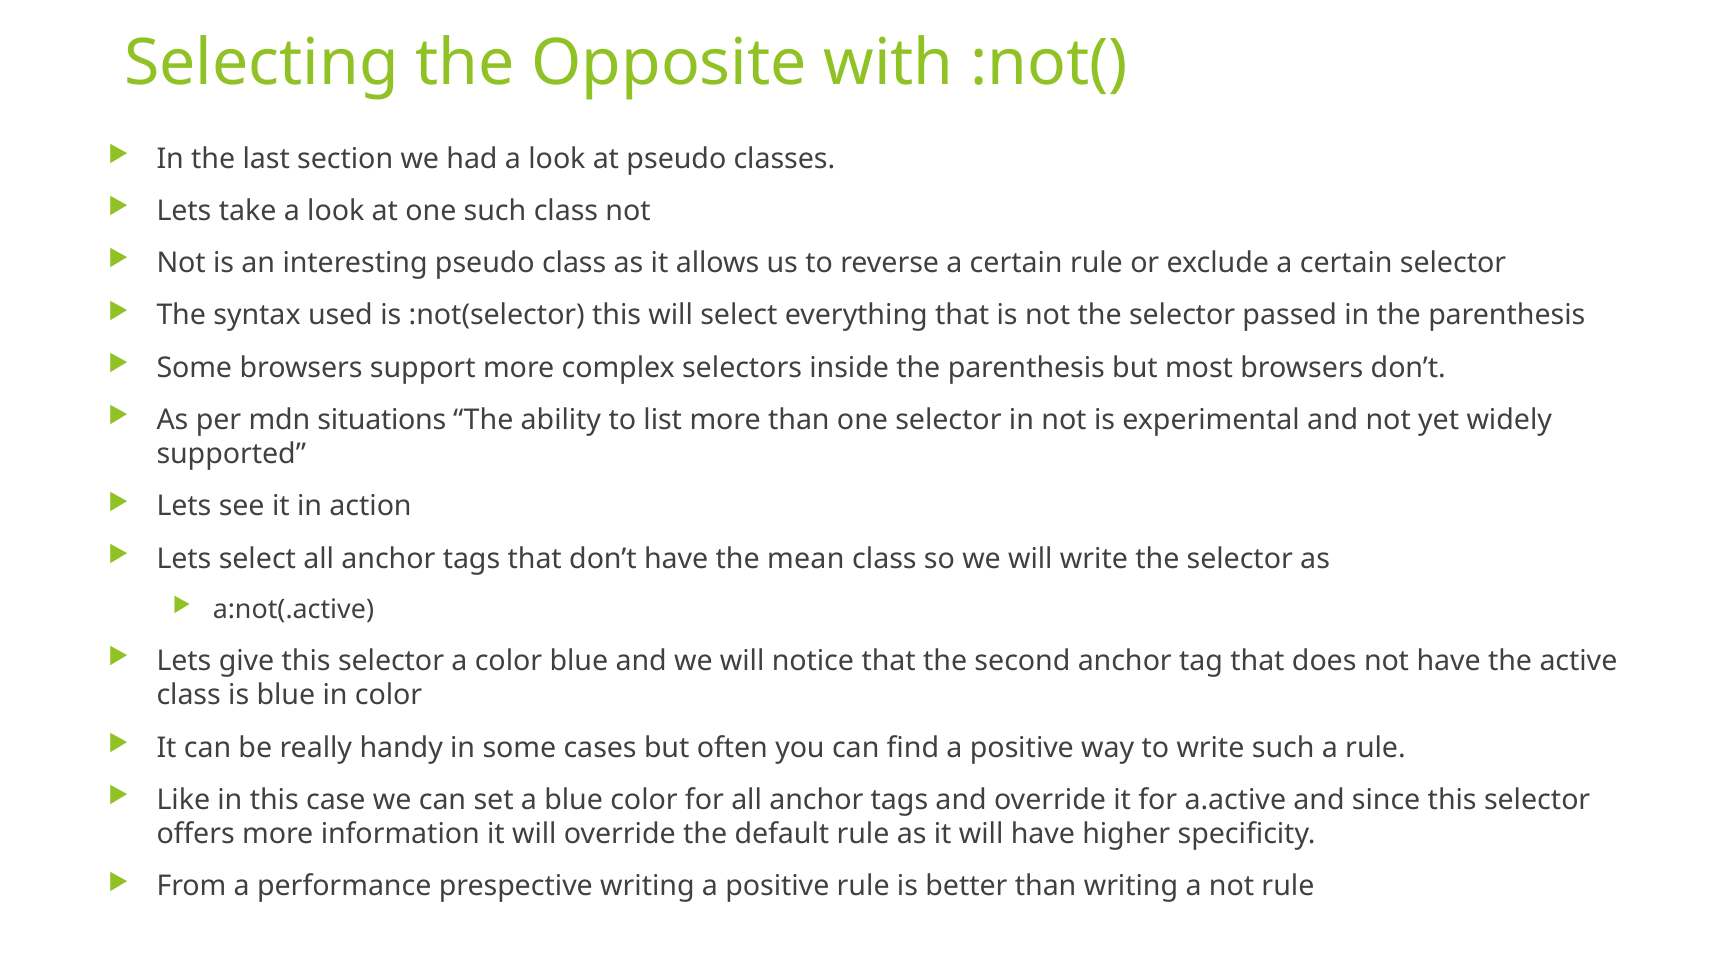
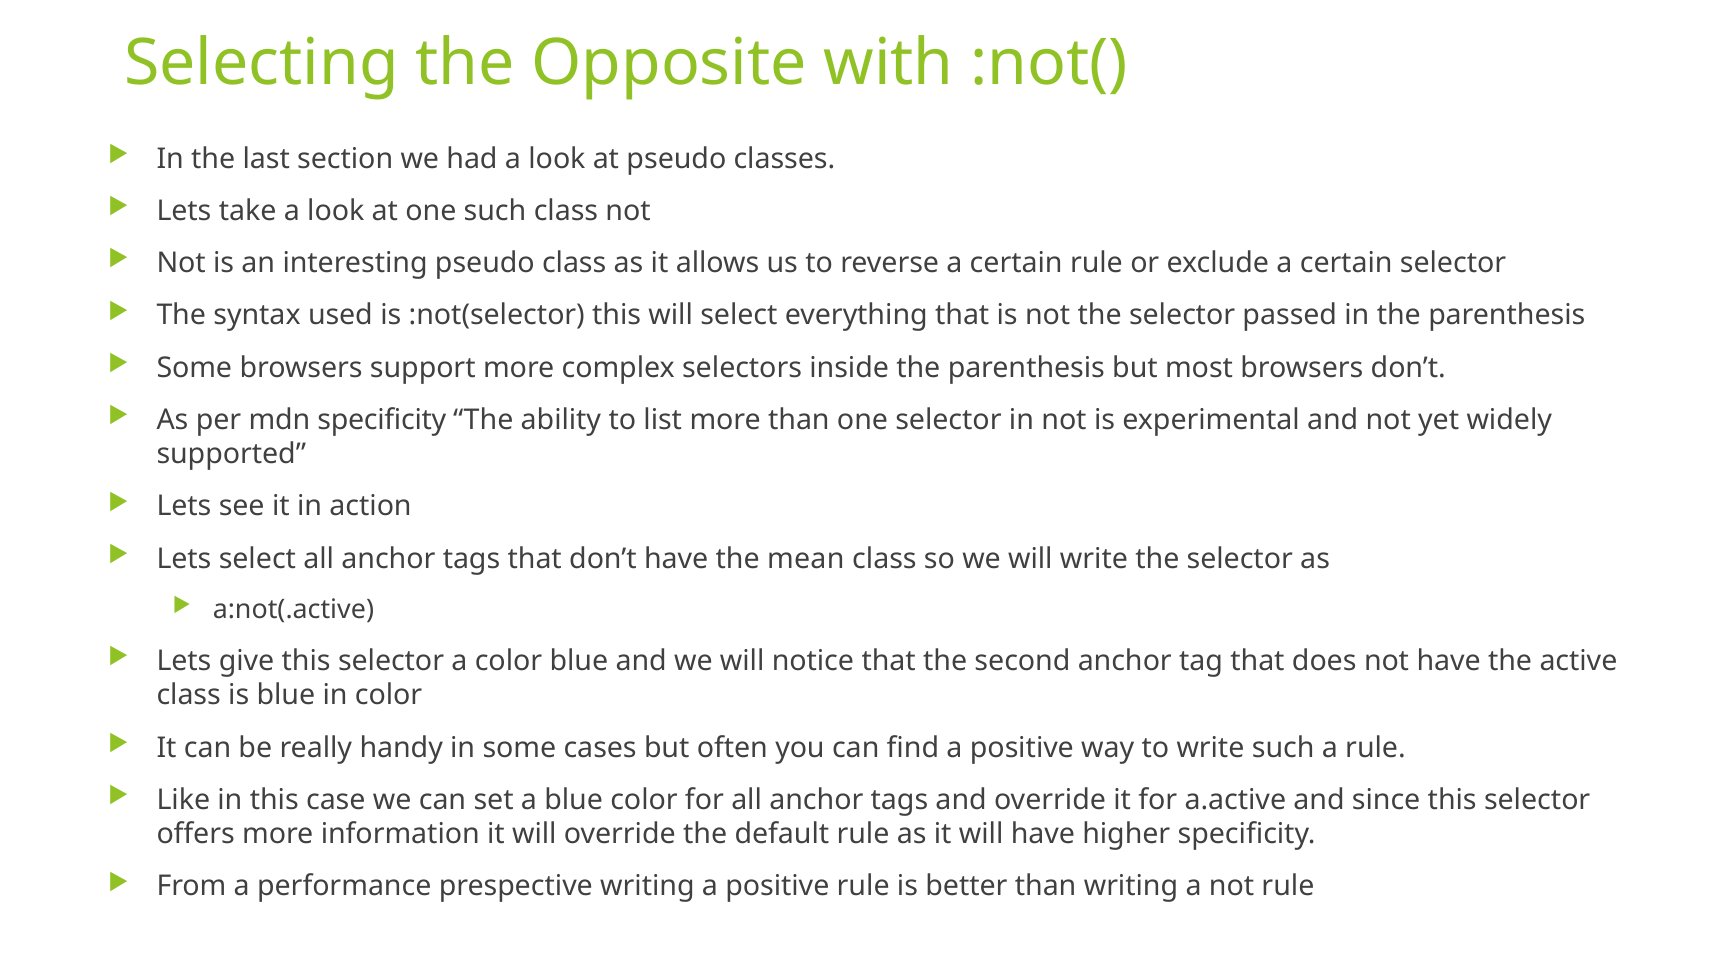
mdn situations: situations -> specificity (382, 420)
